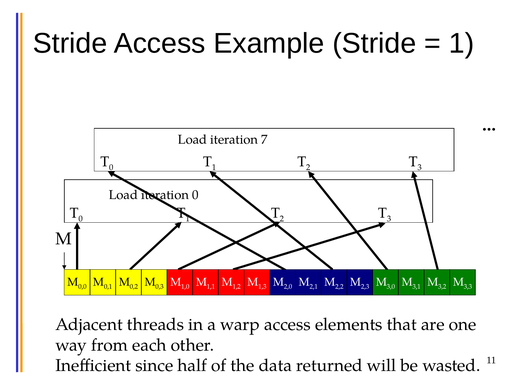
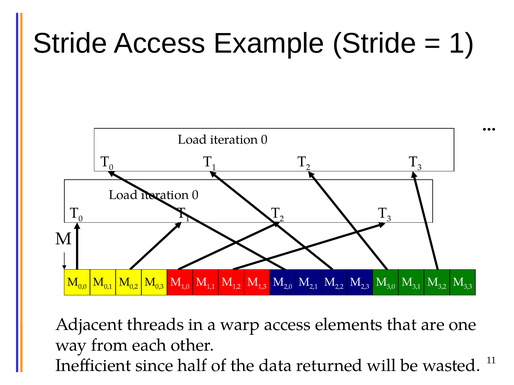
7: 7 -> 0 (264, 140)
